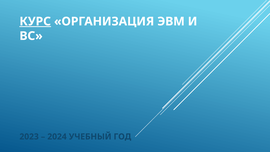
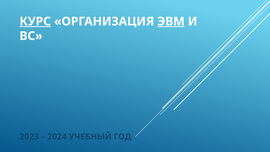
ЭВМ underline: none -> present (171, 21)
